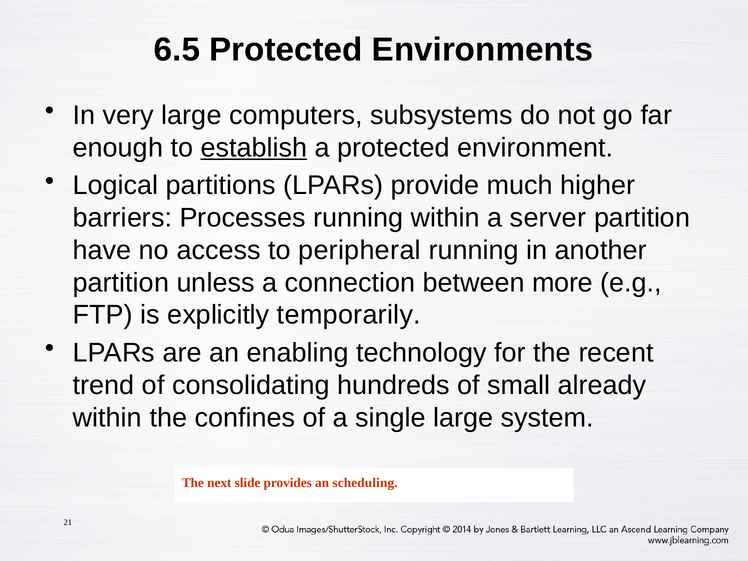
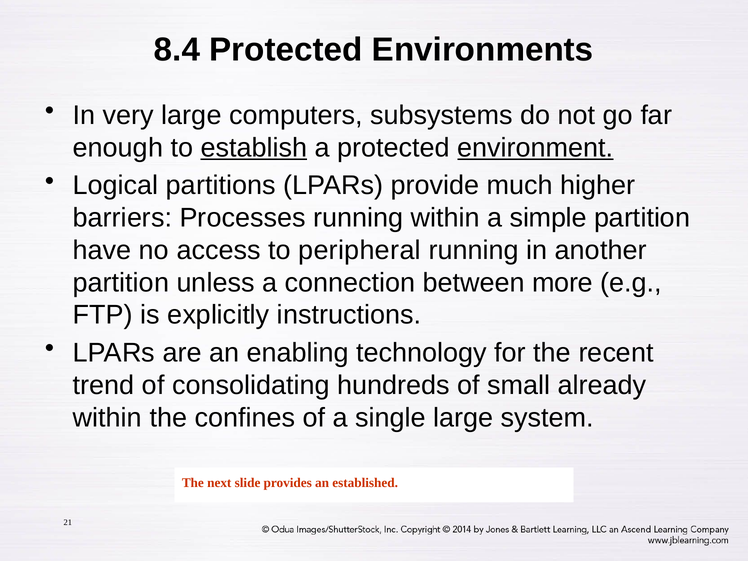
6.5: 6.5 -> 8.4 (177, 50)
environment underline: none -> present (535, 148)
server: server -> simple (548, 218)
temporarily: temporarily -> instructions (349, 315)
scheduling: scheduling -> established (365, 483)
